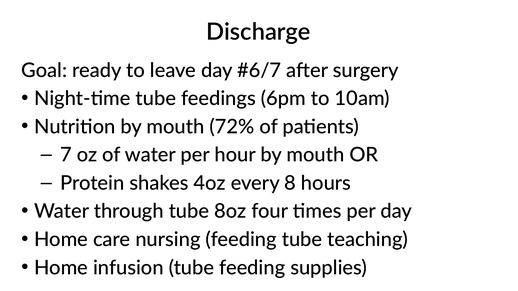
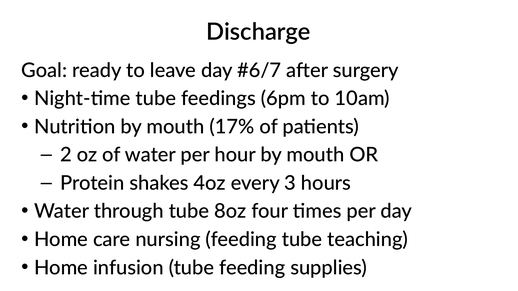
72%: 72% -> 17% (232, 127)
7: 7 -> 2 (66, 155)
8: 8 -> 3 (290, 183)
